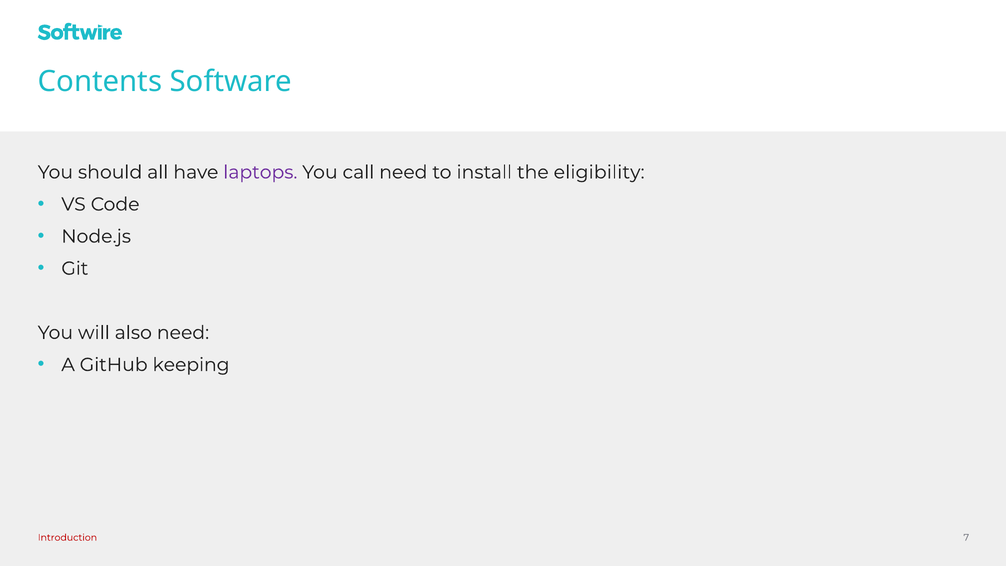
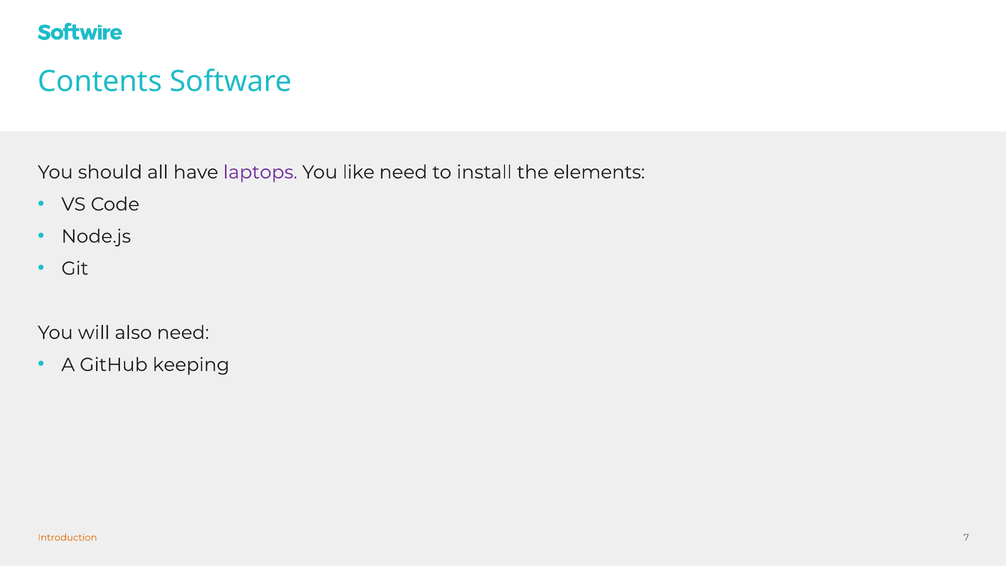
call: call -> like (359, 172)
eligibility: eligibility -> elements (599, 172)
Introduction colour: red -> orange (67, 537)
